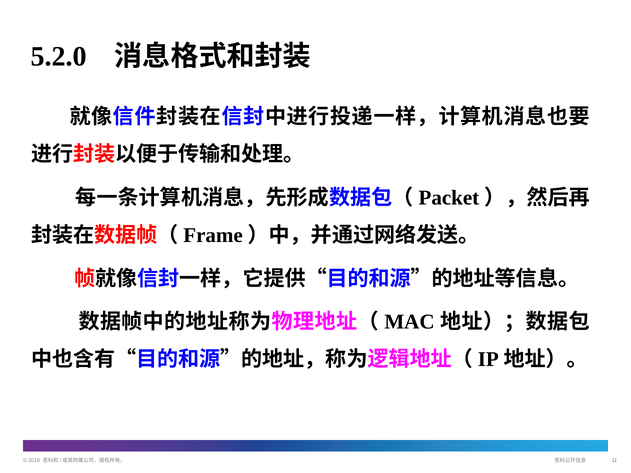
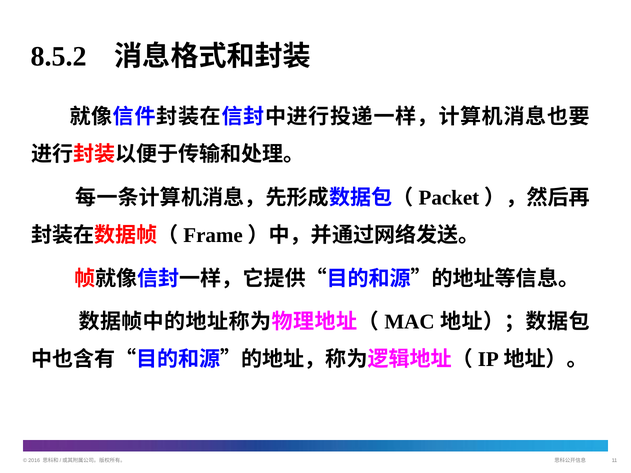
5.2.0: 5.2.0 -> 8.5.2 (59, 56)
